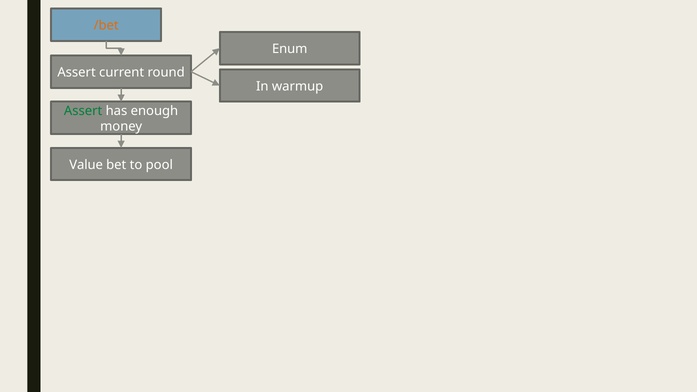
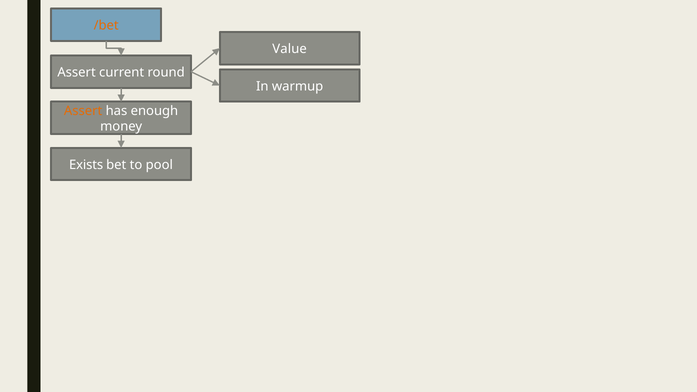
Enum: Enum -> Value (290, 49)
Assert colour: green -> orange (83, 111)
Value: Value -> Exists (86, 165)
